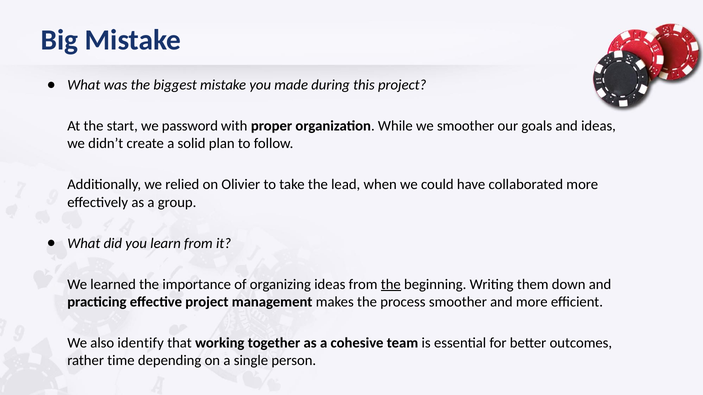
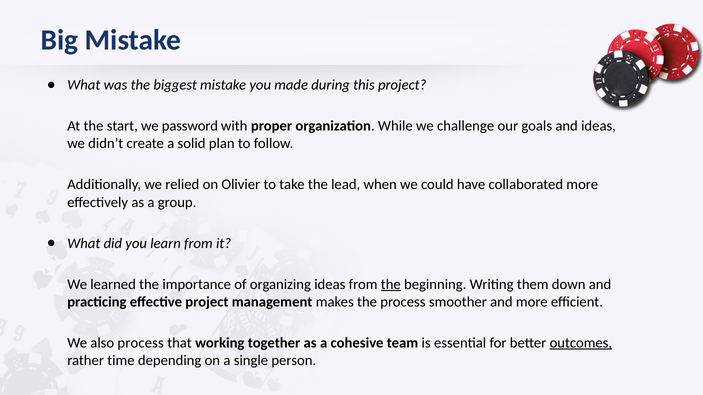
we smoother: smoother -> challenge (466, 126)
also identify: identify -> process (141, 343)
outcomes underline: none -> present (581, 343)
